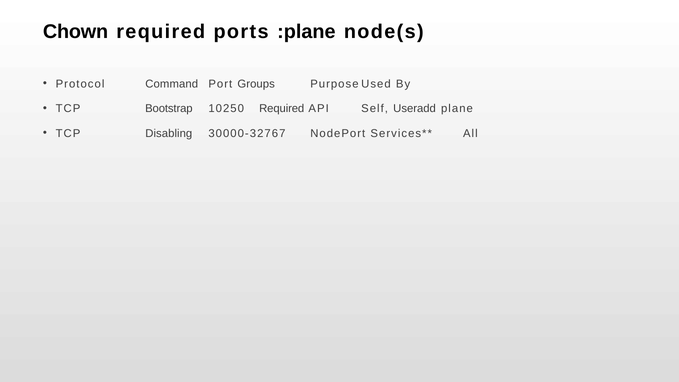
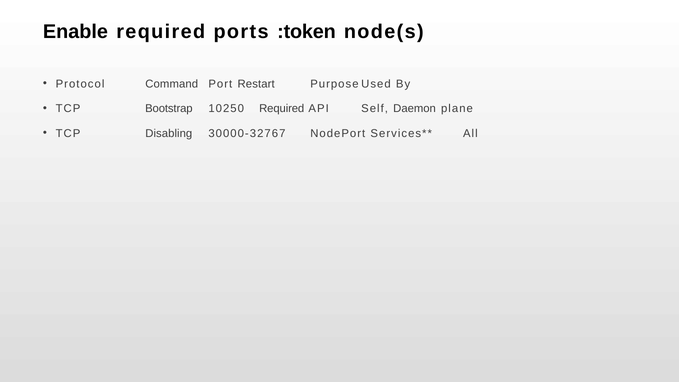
Chown: Chown -> Enable (75, 32)
:plane: :plane -> :token (306, 32)
Groups: Groups -> Restart (256, 84)
Useradd: Useradd -> Daemon (415, 109)
